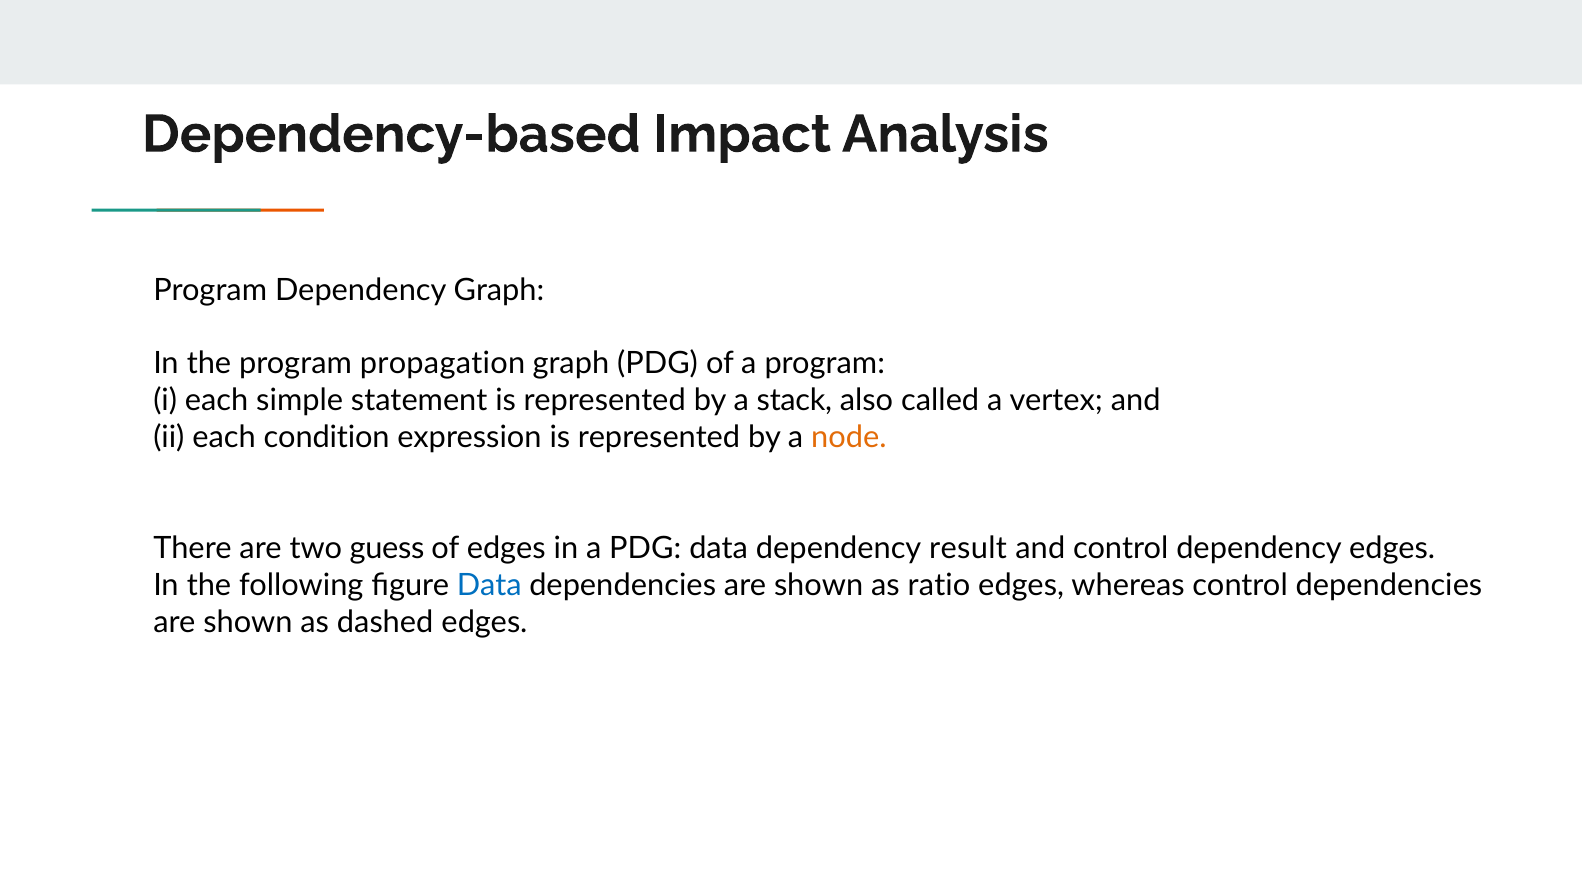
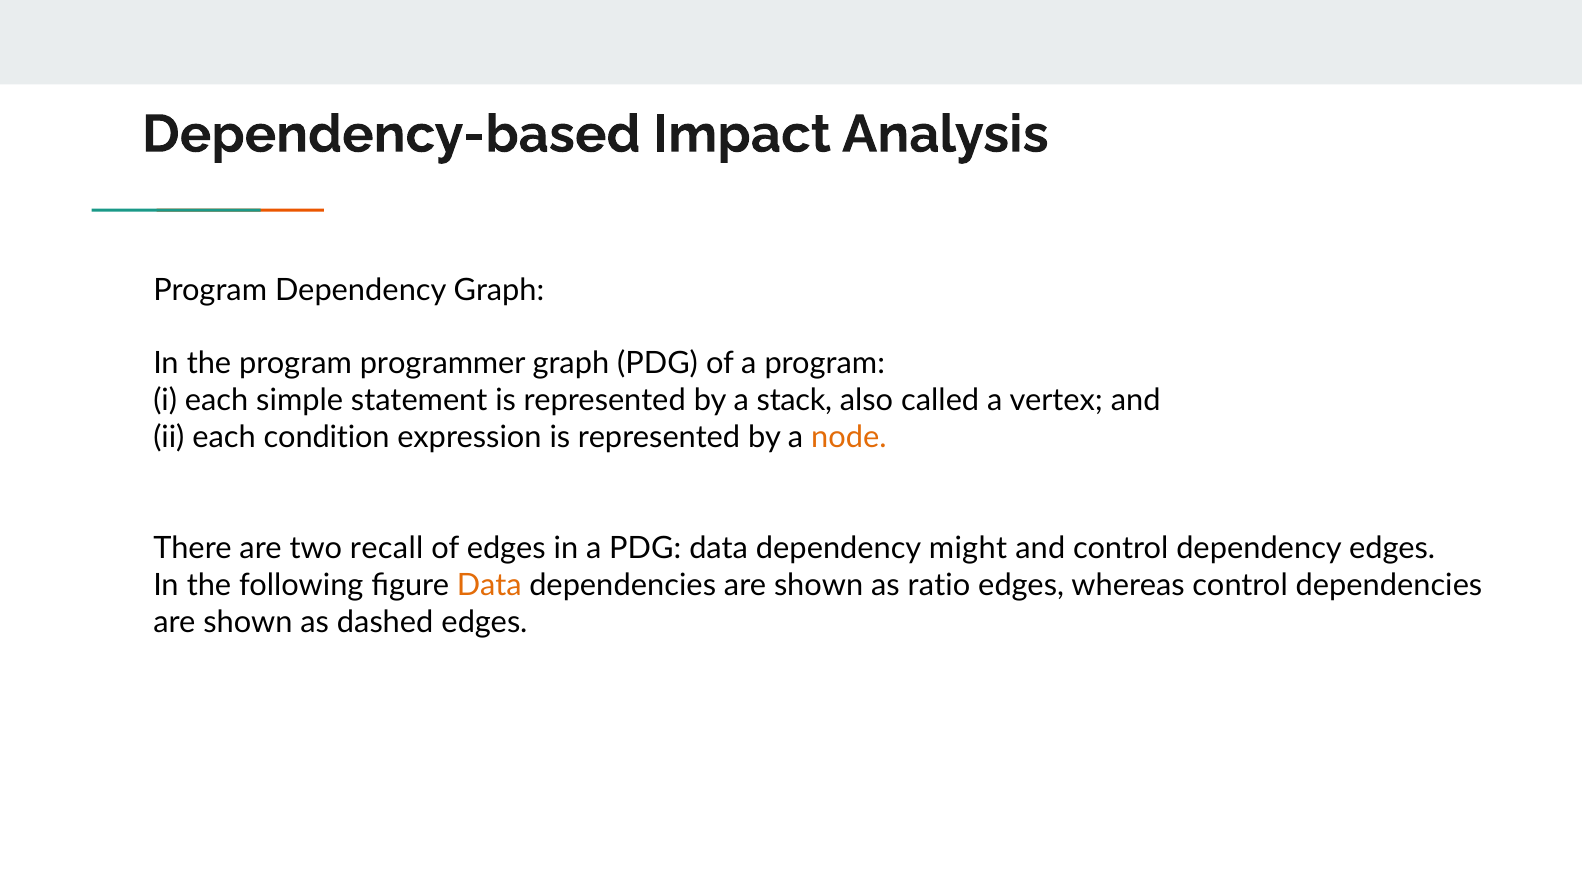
propagation: propagation -> programmer (443, 364)
guess: guess -> recall (387, 548)
result: result -> might (968, 548)
Data colour: blue -> orange (489, 585)
